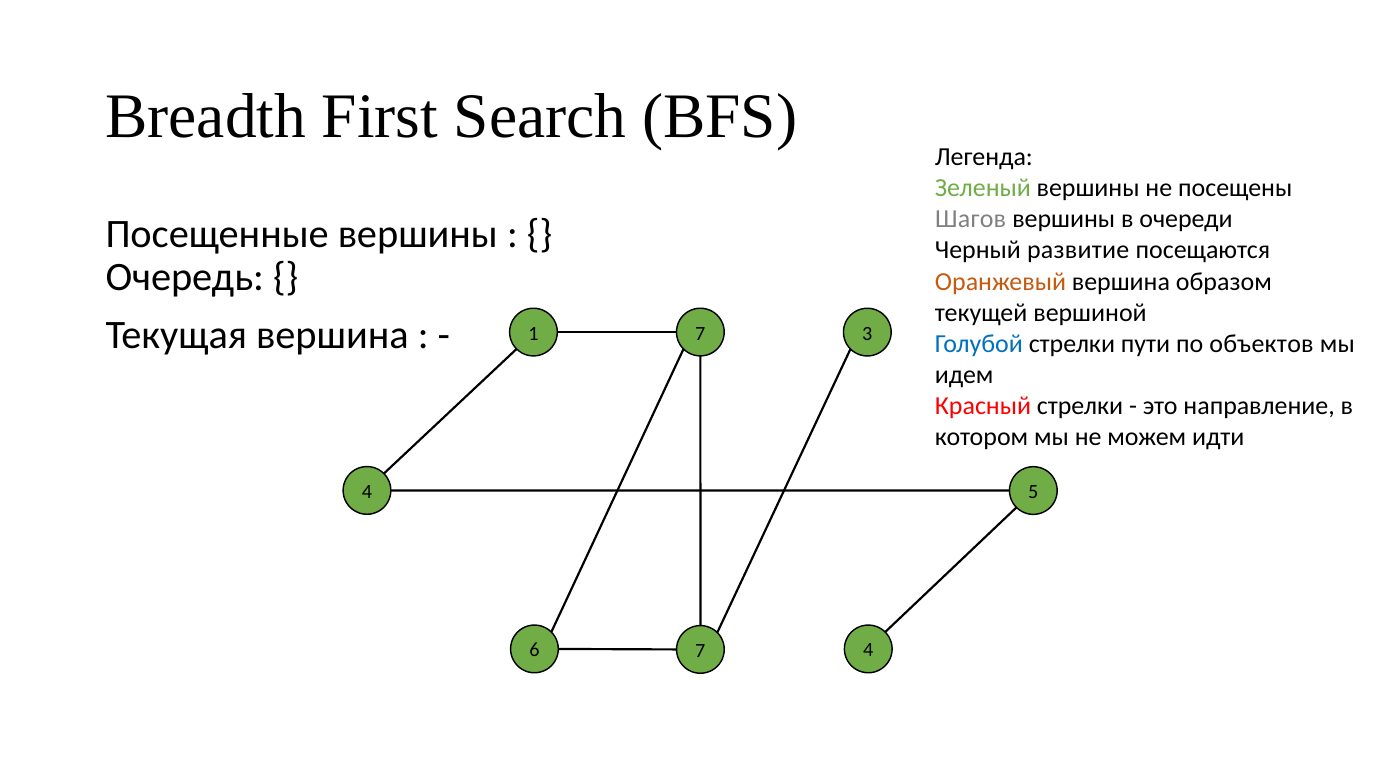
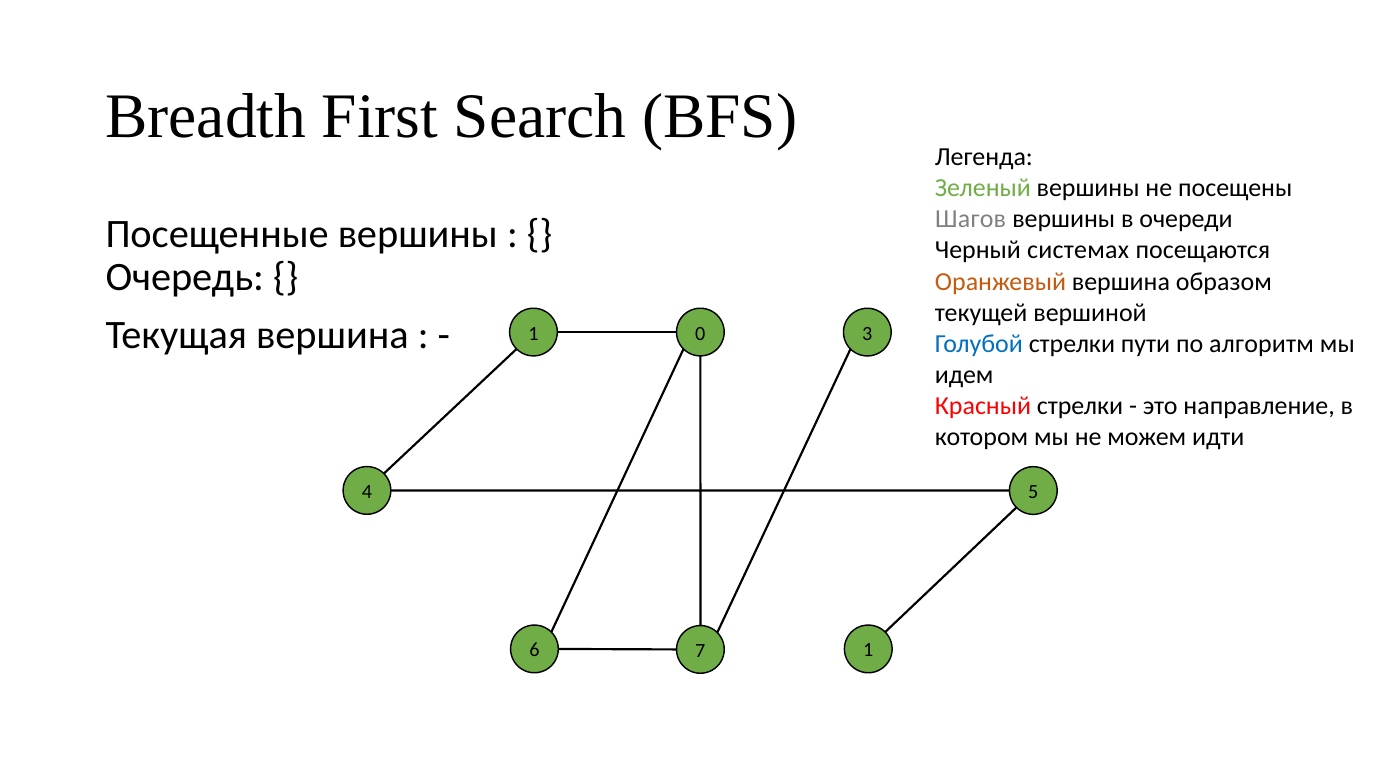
развитие: развитие -> системах (1078, 250)
1 7: 7 -> 0 (700, 334)
объектов: объектов -> алгоритм (1262, 344)
6 7 4: 4 -> 1 (868, 651)
